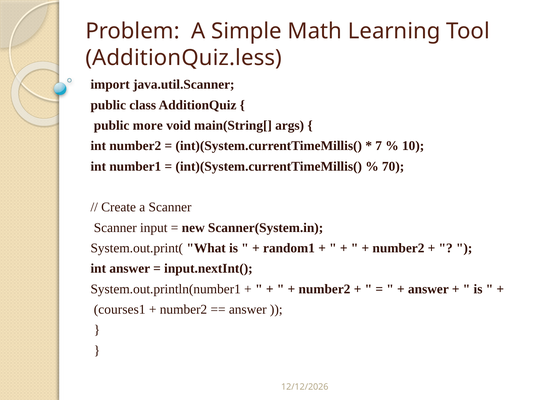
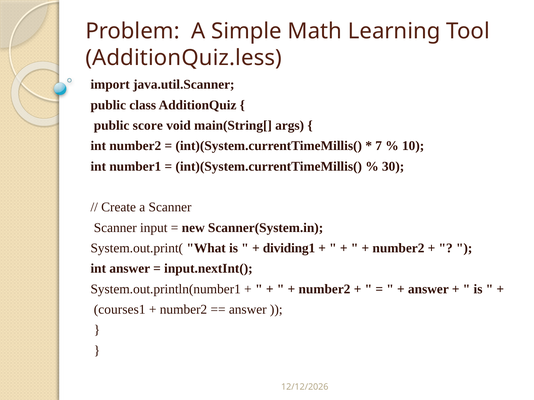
more: more -> score (148, 126)
70: 70 -> 30 (393, 166)
random1: random1 -> dividing1 (289, 248)
